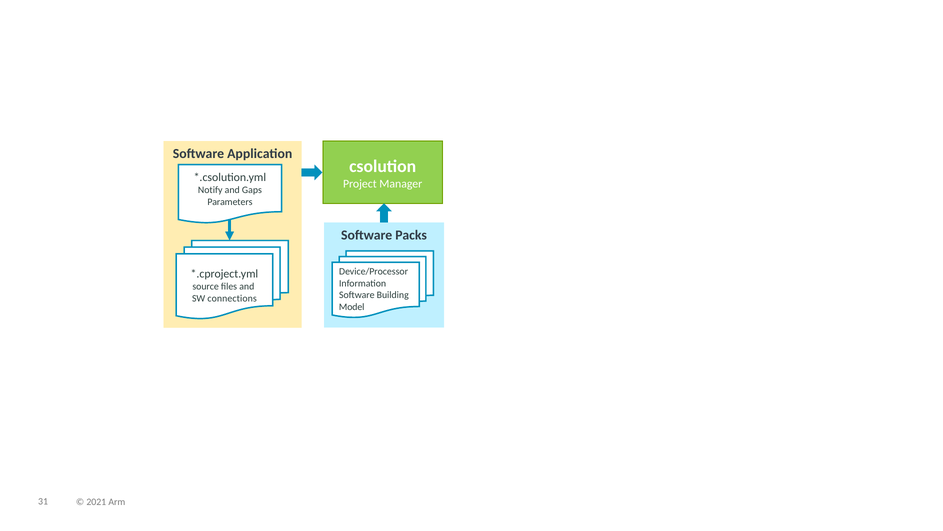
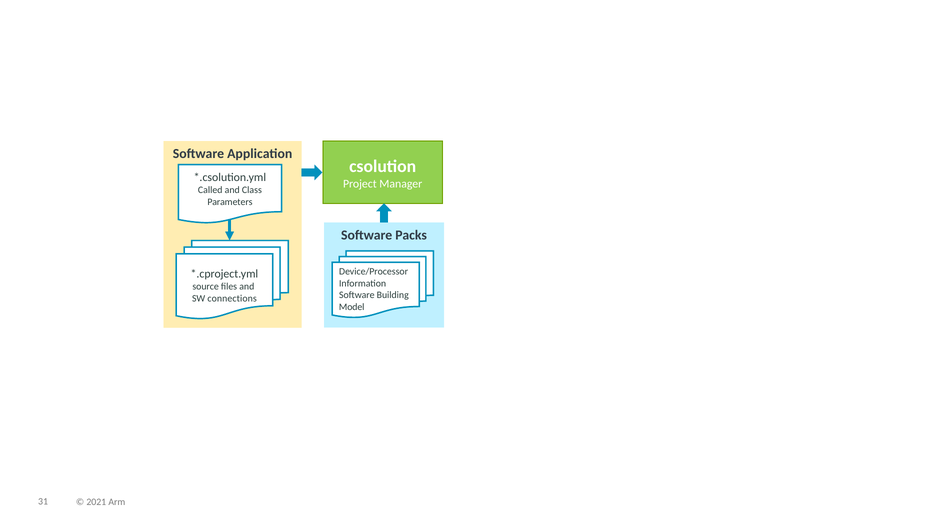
Notify: Notify -> Called (210, 190)
Gaps: Gaps -> Class (252, 190)
